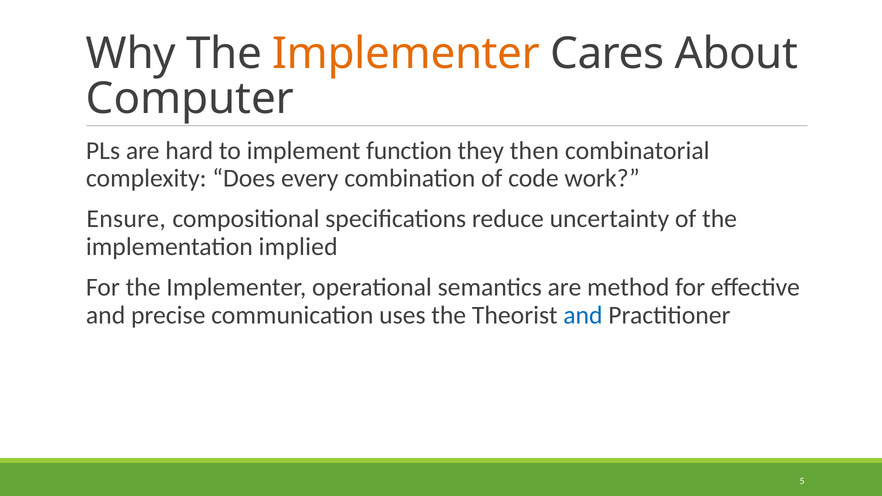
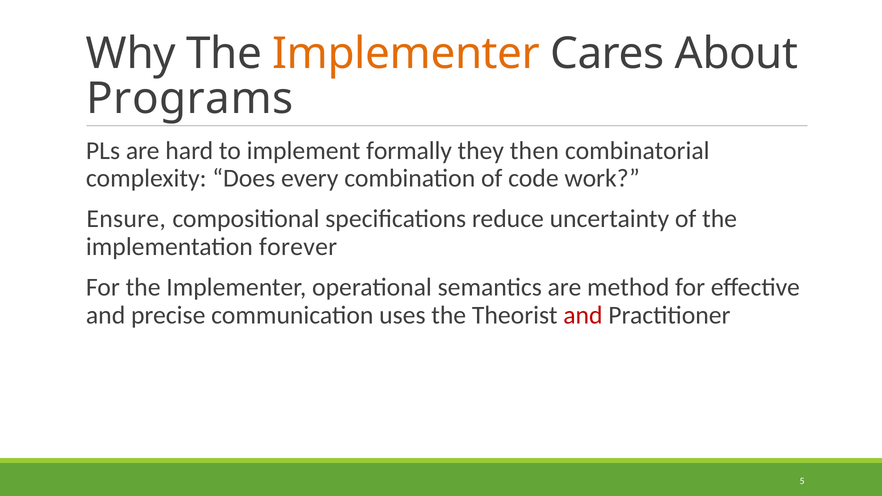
Computer: Computer -> Programs (190, 99)
function: function -> formally (409, 151)
implied: implied -> forever (298, 247)
and colour: blue -> red (583, 315)
